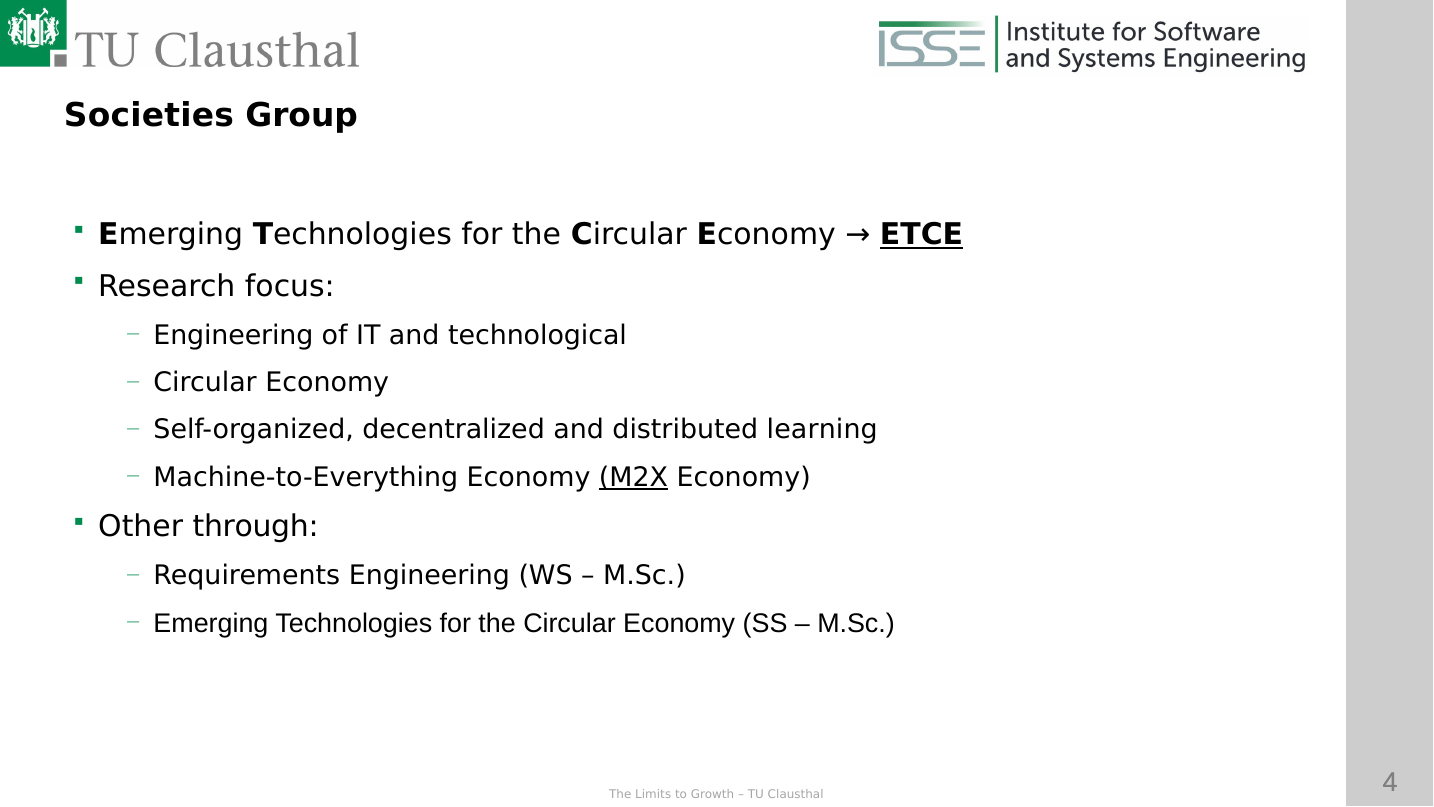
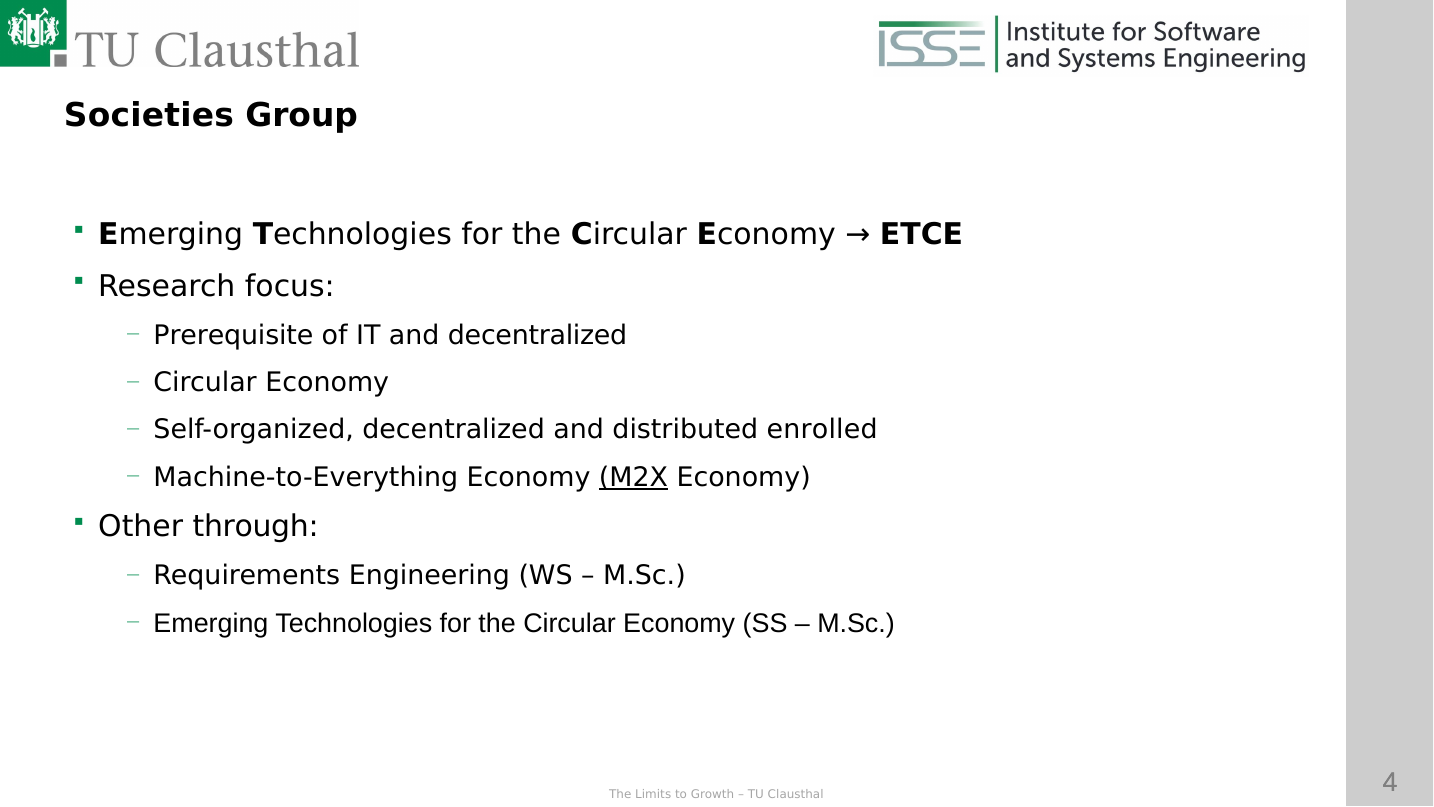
ETCE underline: present -> none (922, 235)
Engineering: Engineering -> Prerequisite (233, 335)
and technological: technological -> decentralized (538, 335)
learning: learning -> enrolled (822, 430)
